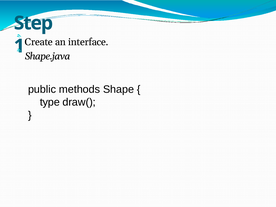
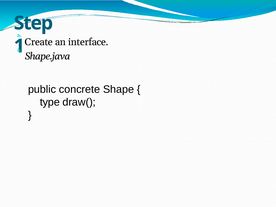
methods: methods -> concrete (80, 89)
